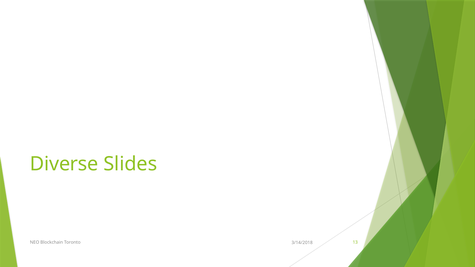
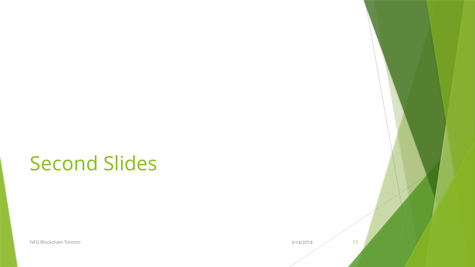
Diverse: Diverse -> Second (64, 164)
